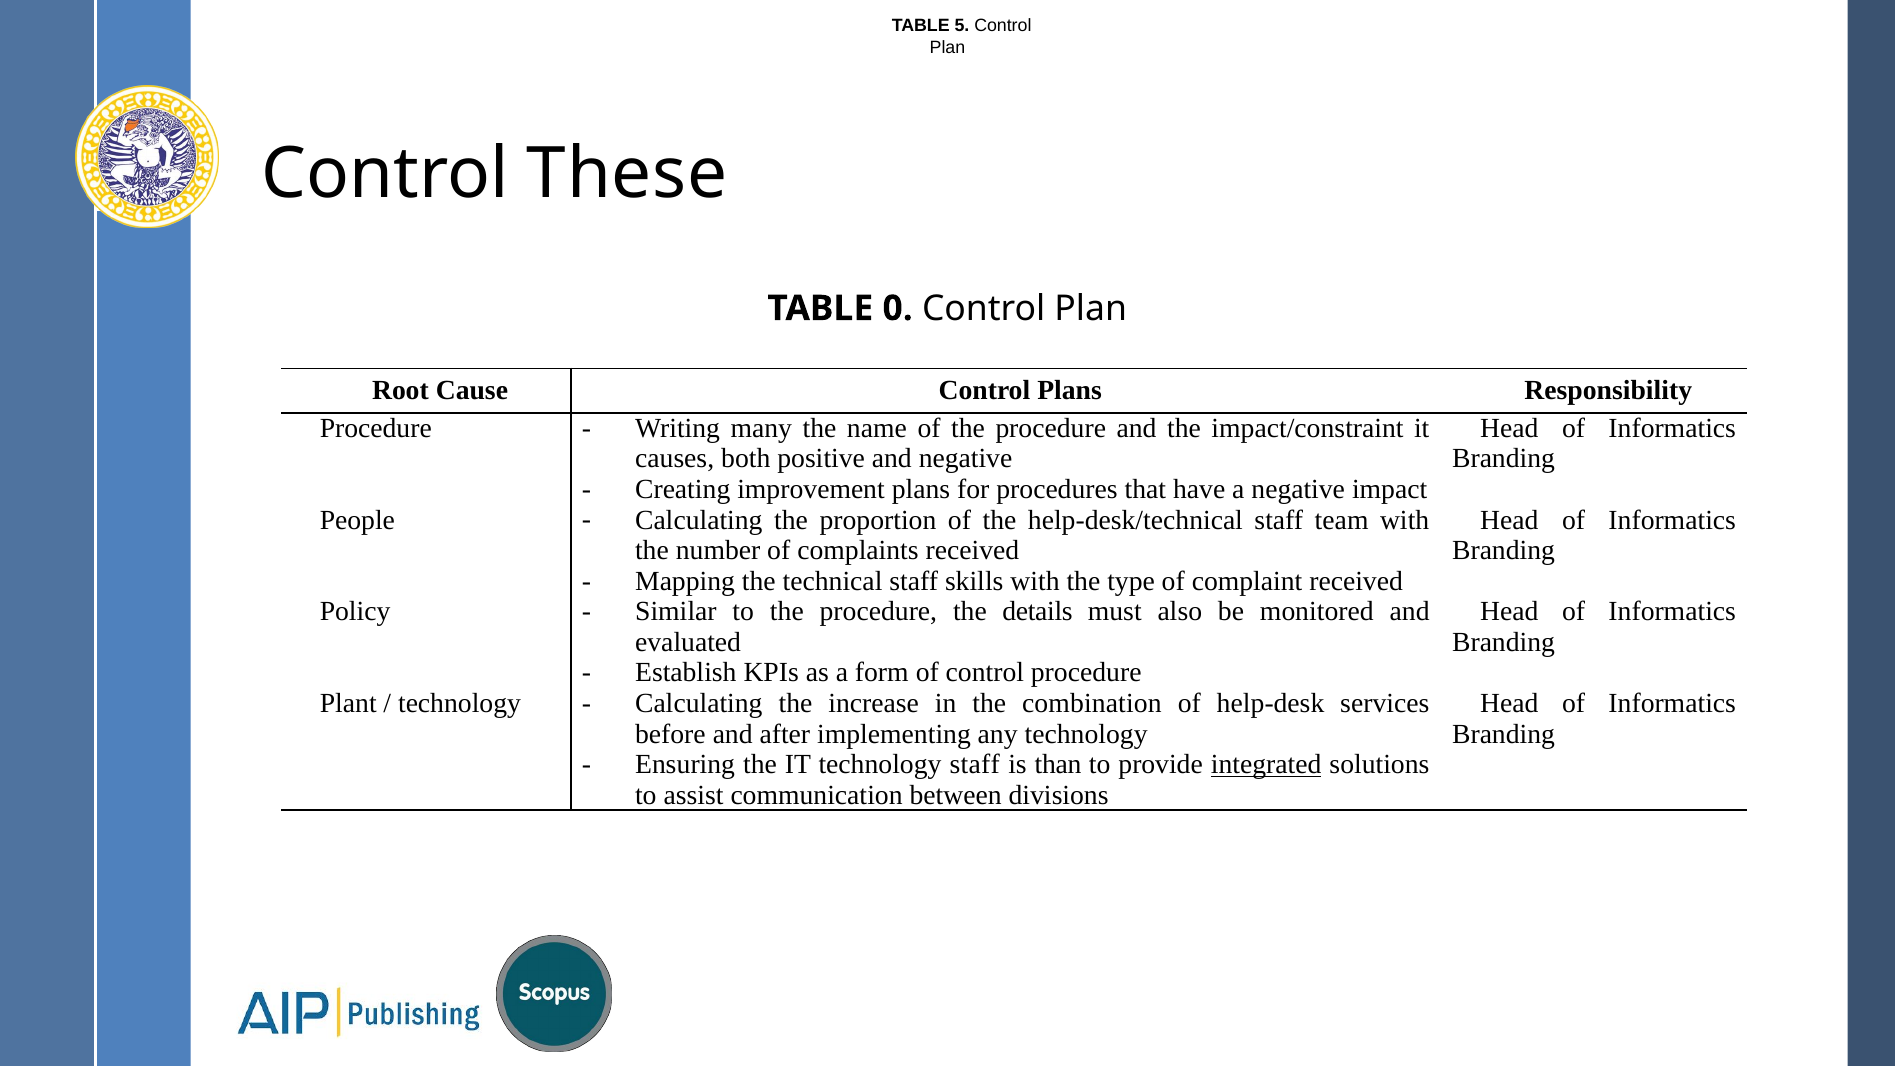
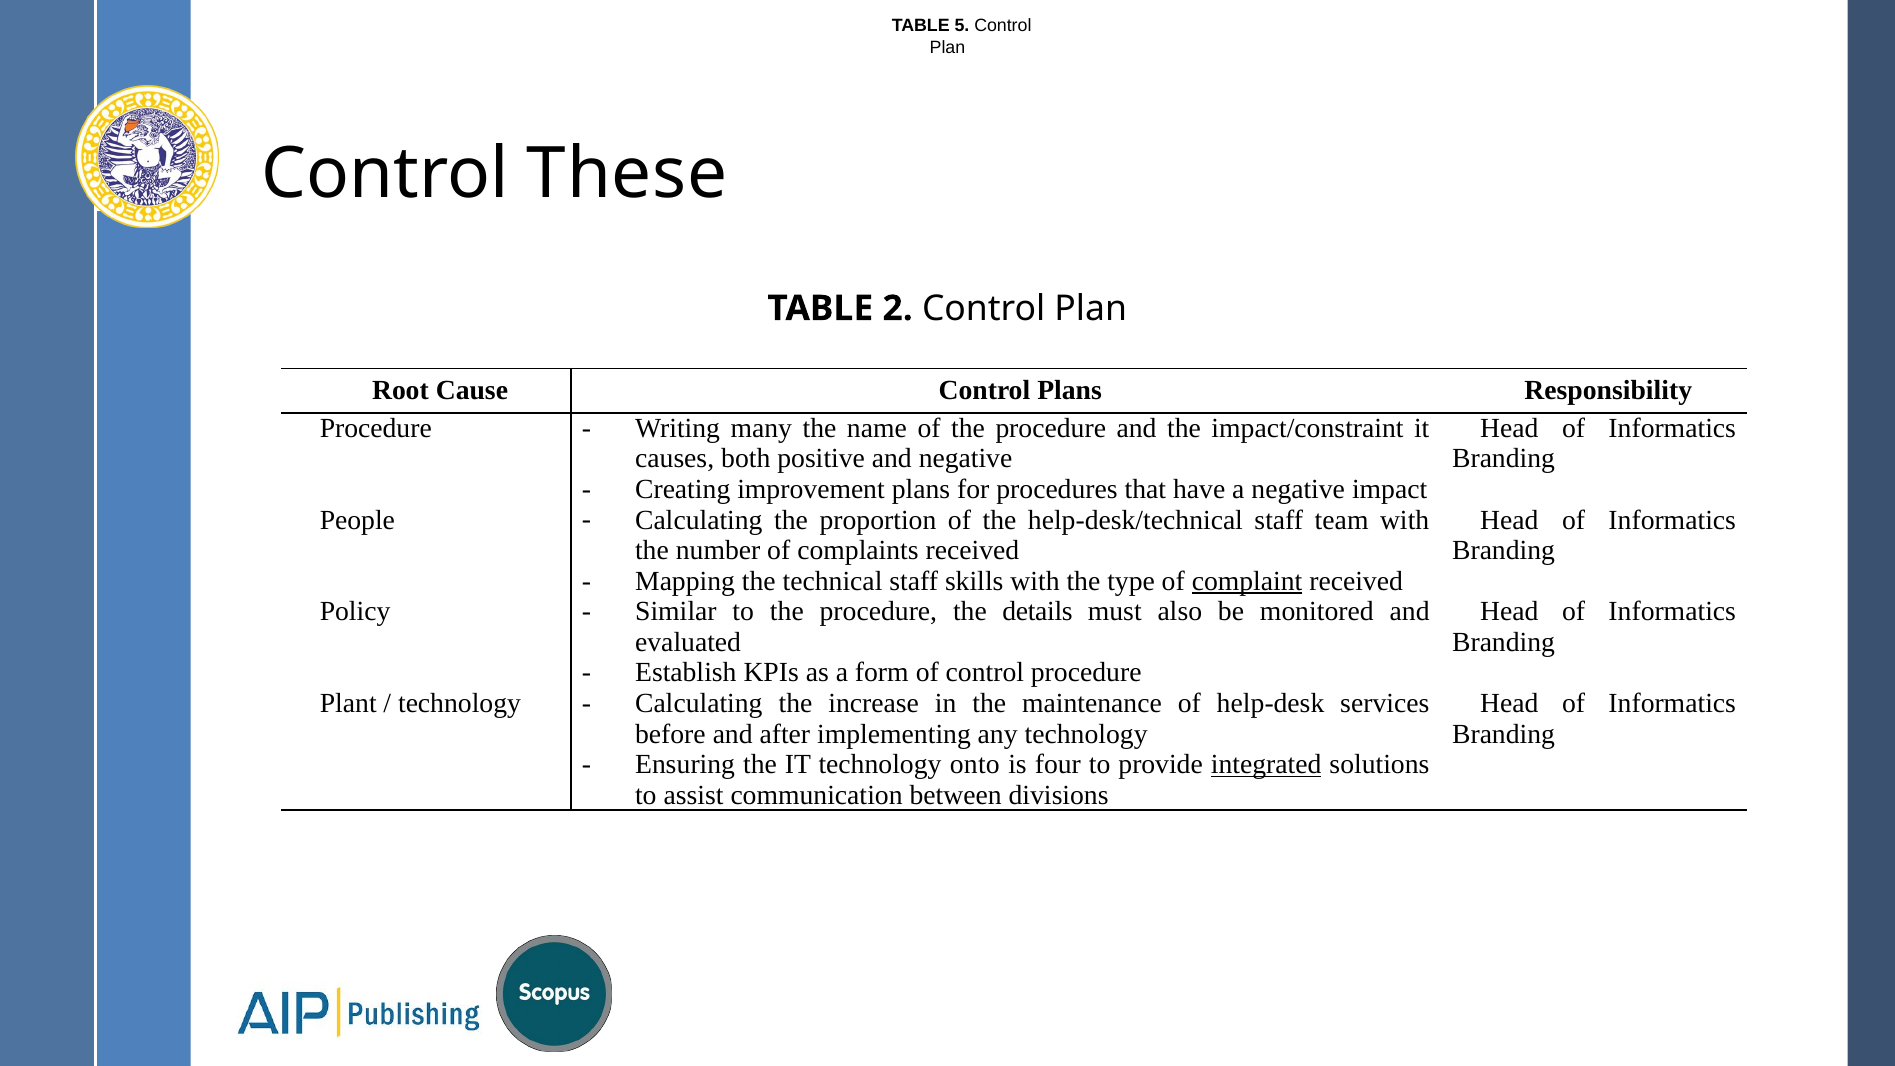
0: 0 -> 2 (898, 308)
complaint underline: none -> present (1247, 581)
combination: combination -> maintenance (1092, 704)
technology staff: staff -> onto (975, 765)
than: than -> four (1058, 765)
